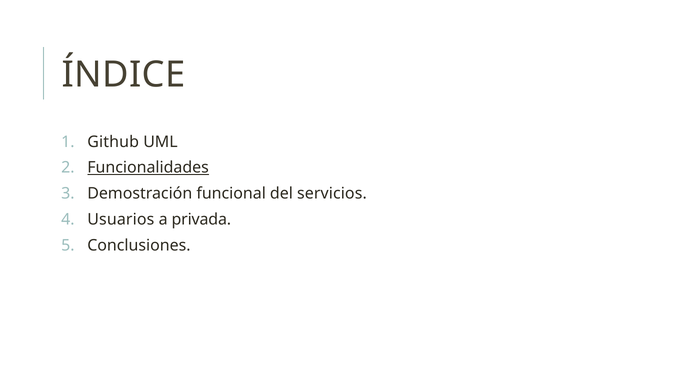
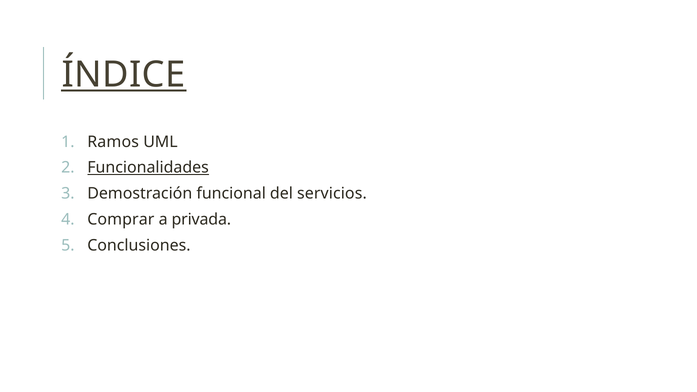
ÍNDICE underline: none -> present (124, 75)
Github: Github -> Ramos (113, 142)
Usuarios: Usuarios -> Comprar (121, 220)
